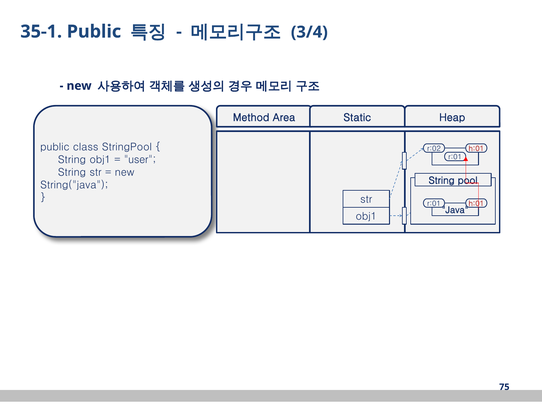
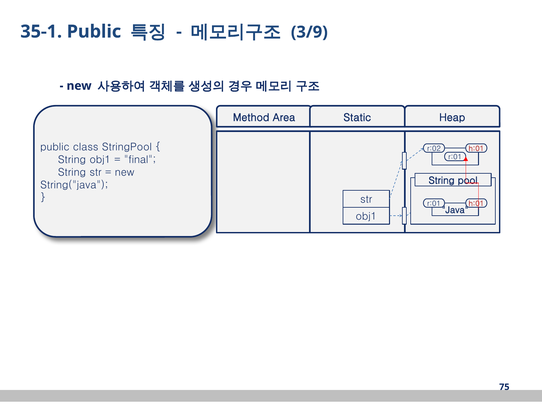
3/4: 3/4 -> 3/9 (309, 32)
user: user -> final (140, 160)
